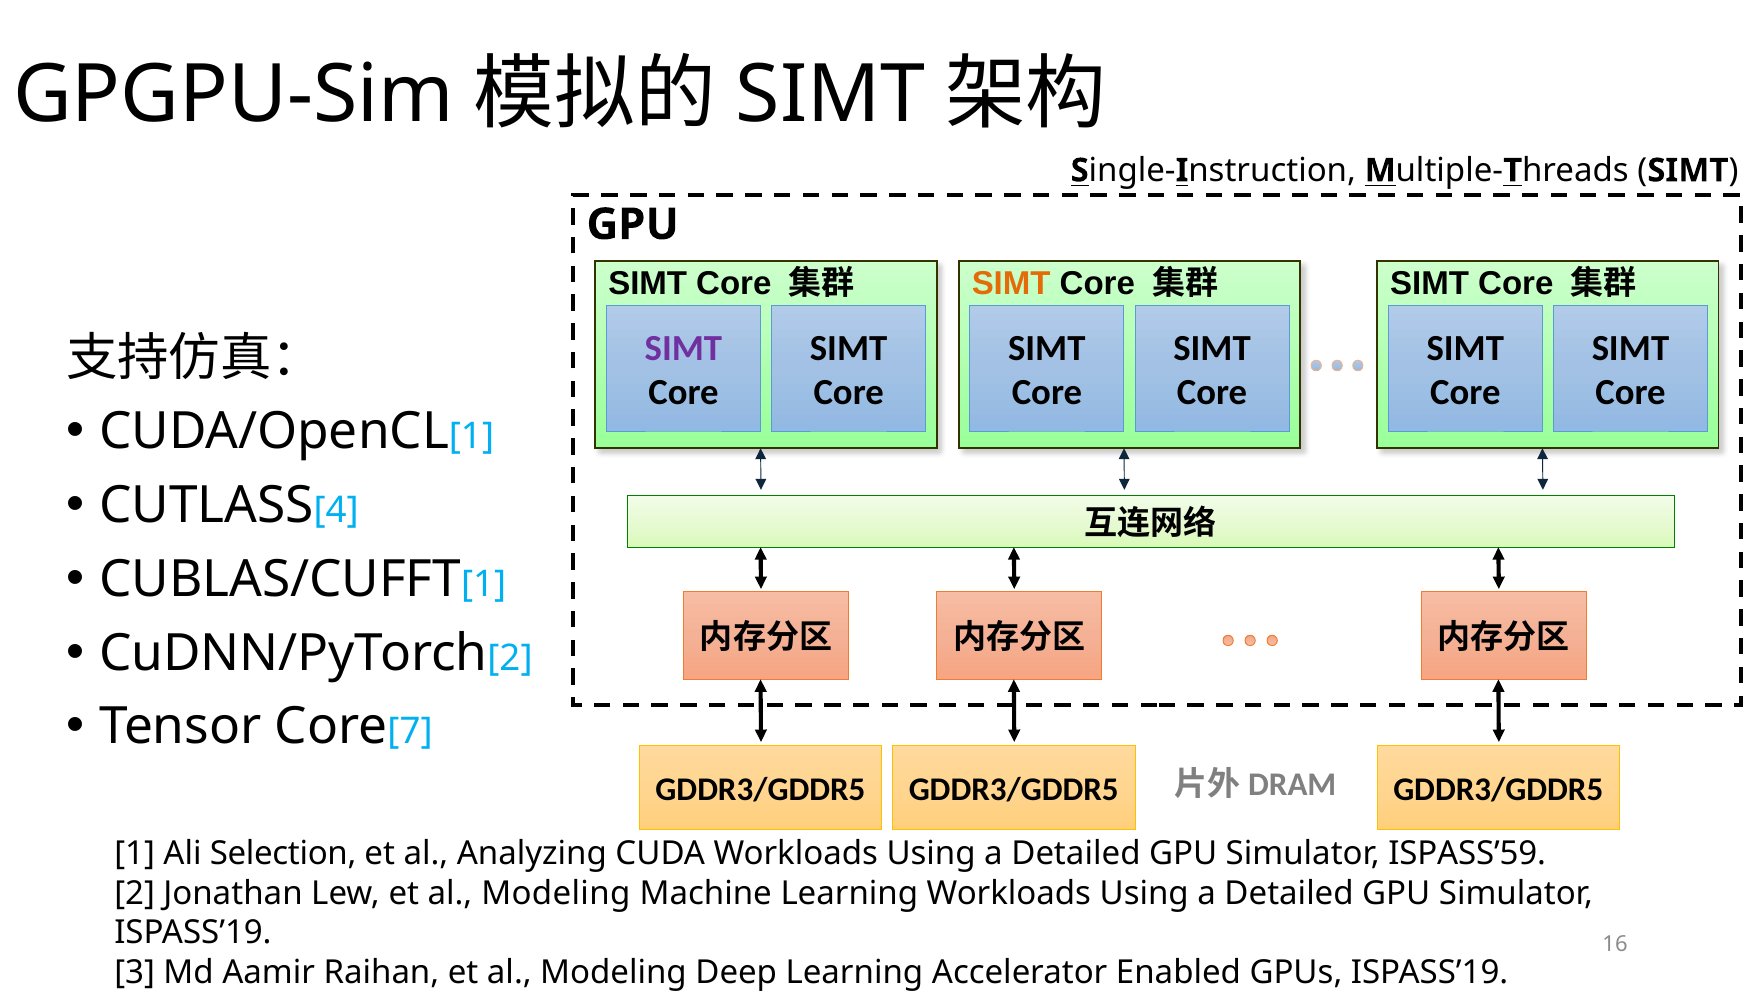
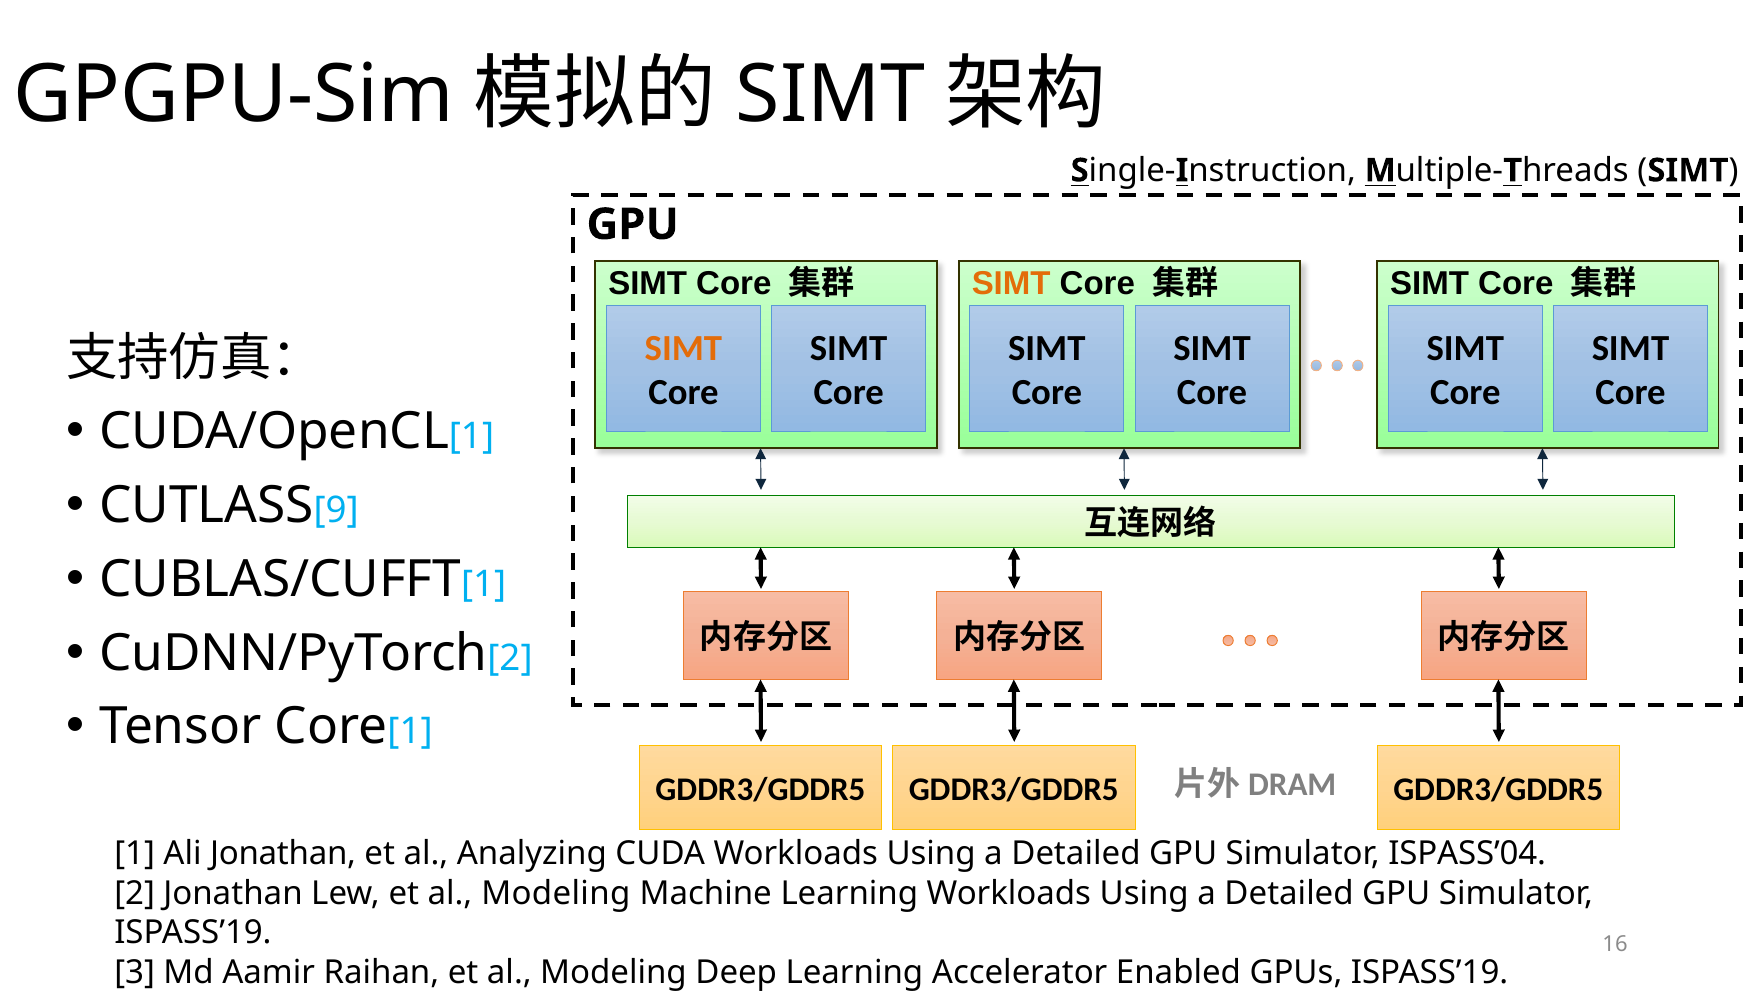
SIMT colour: purple -> orange (683, 349)
4: 4 -> 9 (336, 511)
Tensor Core 7: 7 -> 1 (410, 732)
Ali Selection: Selection -> Jonathan (283, 854)
ISPASS’59: ISPASS’59 -> ISPASS’04 (1467, 854)
